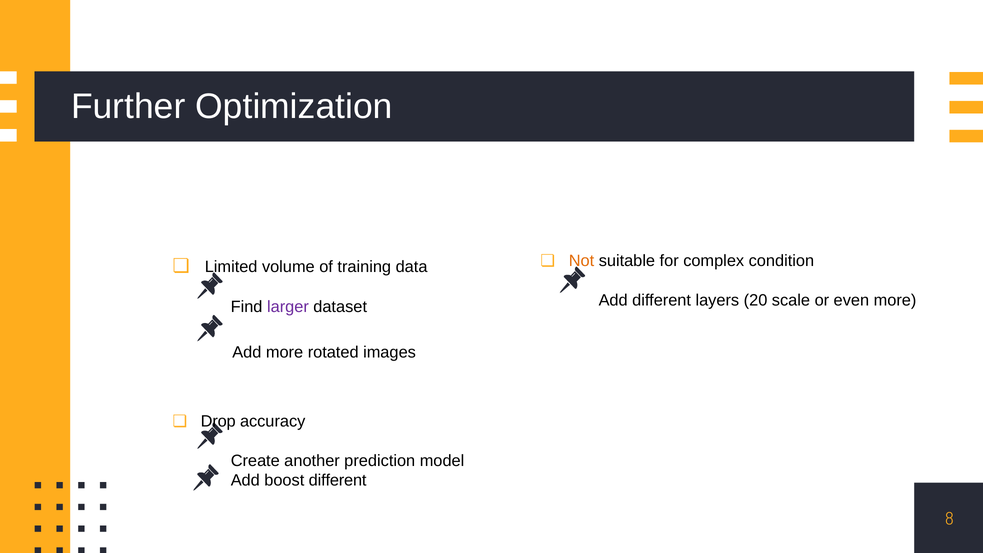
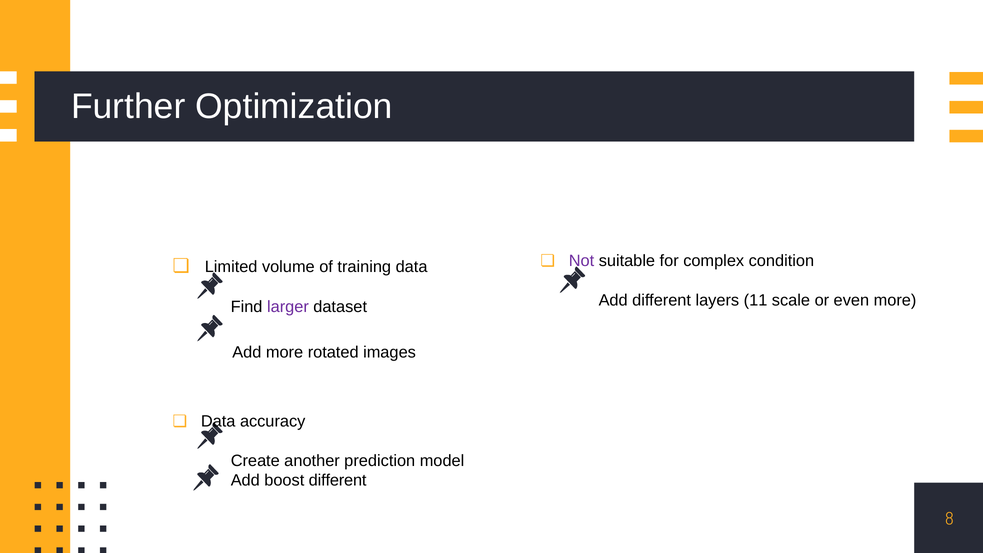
Not colour: orange -> purple (582, 261)
20: 20 -> 11 (756, 300)
Drop: Drop -> Data (218, 421)
